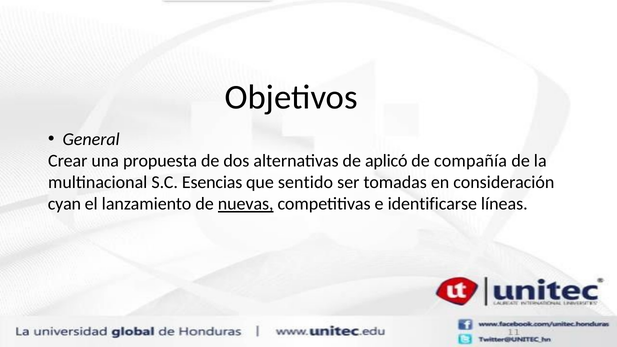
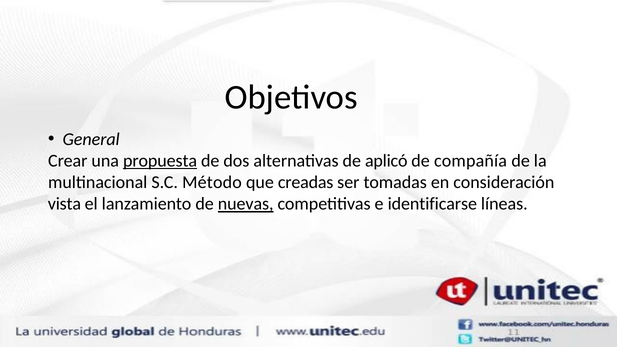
propuesta underline: none -> present (160, 161)
Esencias: Esencias -> Método (212, 182)
sentido: sentido -> creadas (306, 182)
cyan: cyan -> vista (64, 204)
